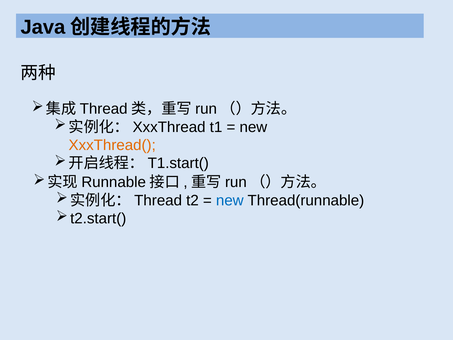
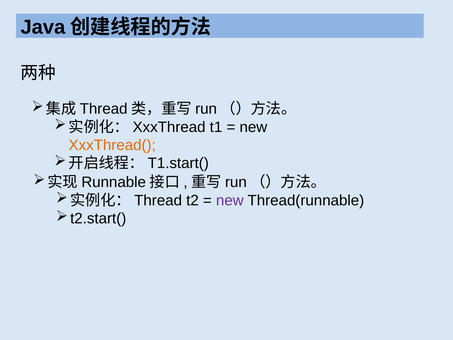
new colour: blue -> purple (230, 200)
